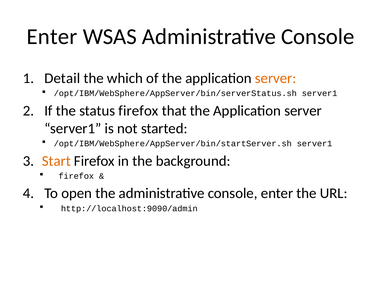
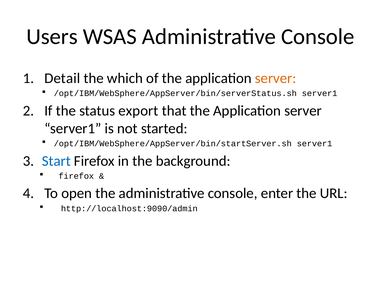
Enter: Enter -> Users (52, 37)
status firefox: firefox -> export (138, 111)
Start colour: orange -> blue (56, 161)
